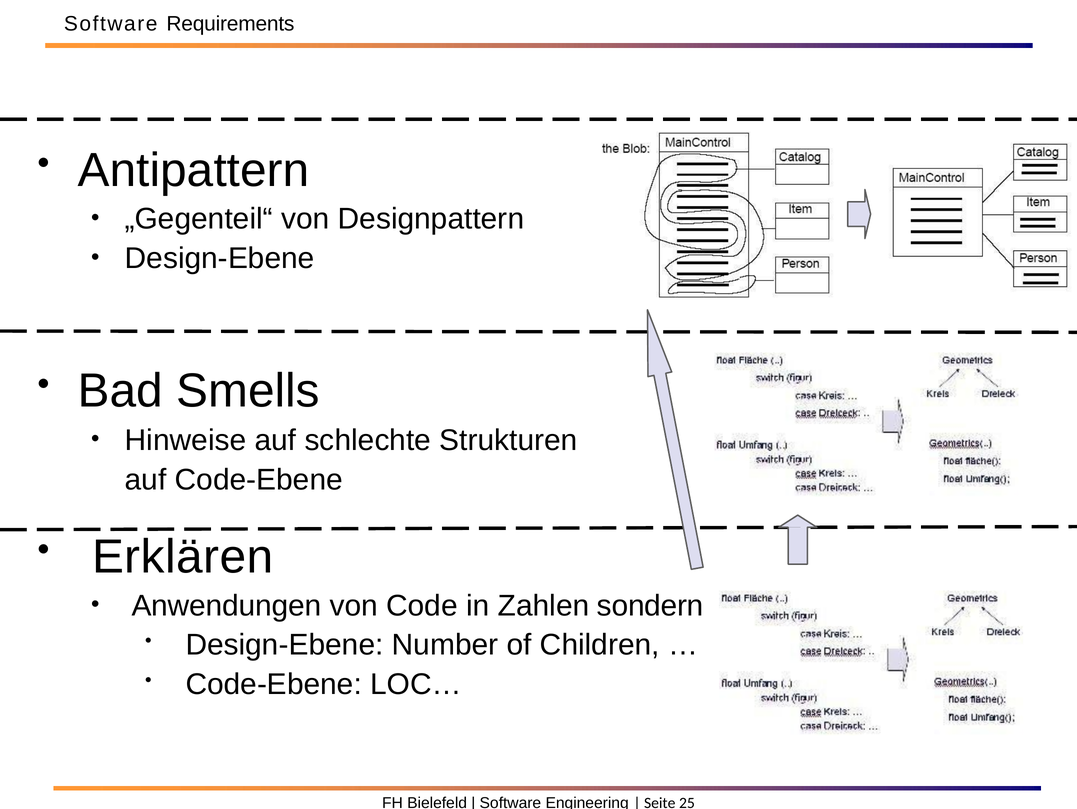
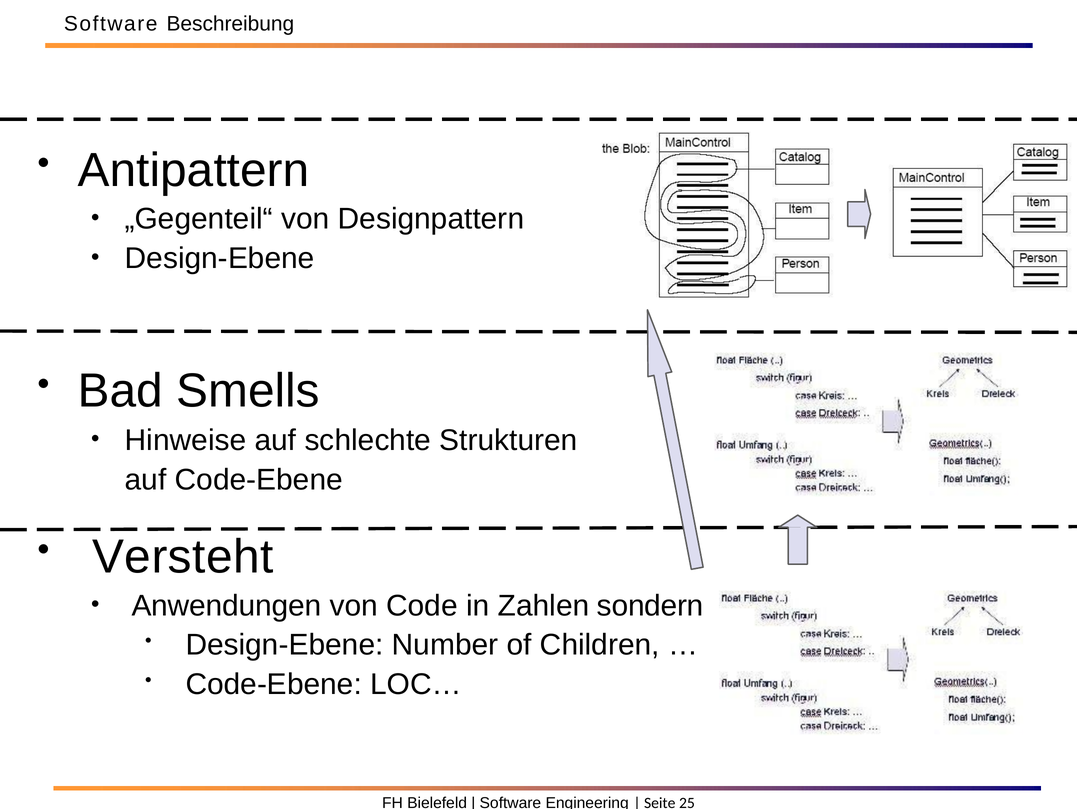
Requirements: Requirements -> Beschreibung (230, 24)
Erklären: Erklären -> Versteht (183, 557)
